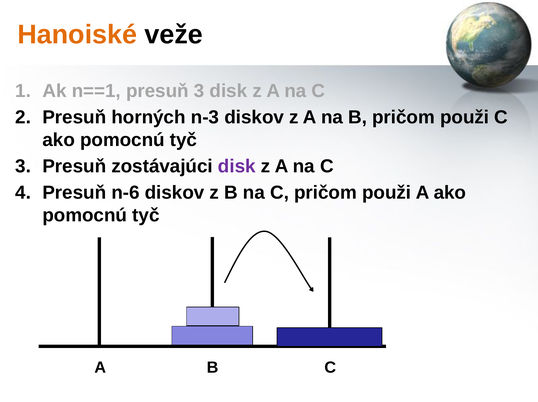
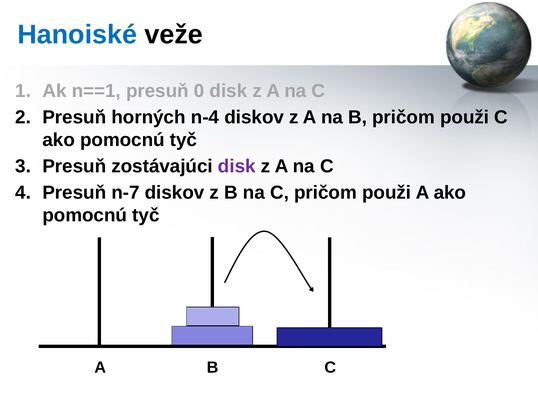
Hanoiské colour: orange -> blue (77, 35)
presuň 3: 3 -> 0 (199, 91)
n-3: n-3 -> n-4 (205, 117)
n-6: n-6 -> n-7 (126, 193)
